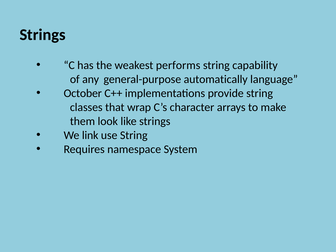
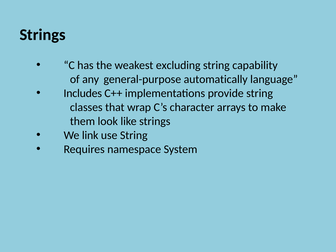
performs: performs -> excluding (178, 65)
October: October -> Includes (83, 93)
